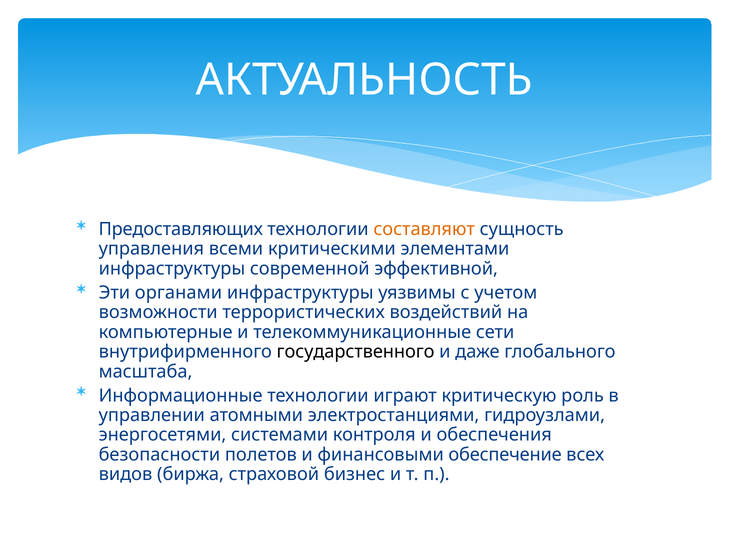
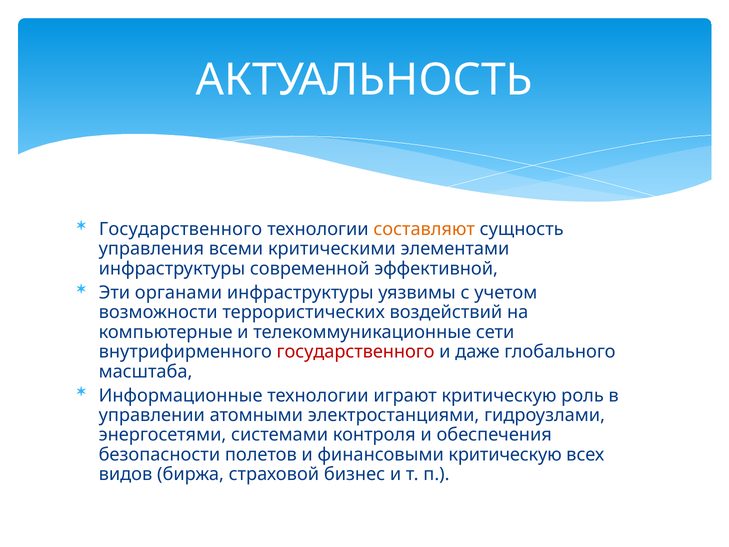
Предоставляющих: Предоставляющих -> Государственного (181, 229)
государственного colour: black -> red (356, 352)
финансовыми обеспечение: обеспечение -> критическую (505, 454)
